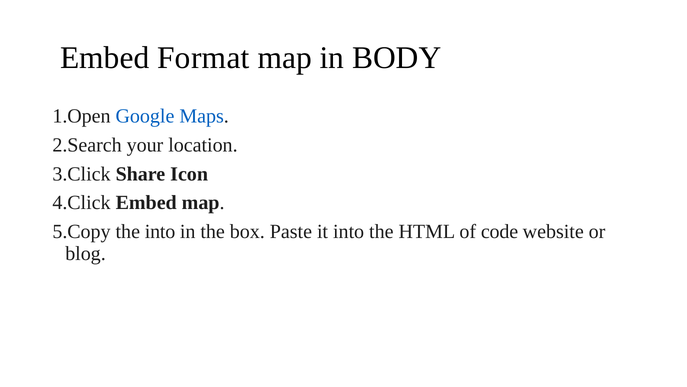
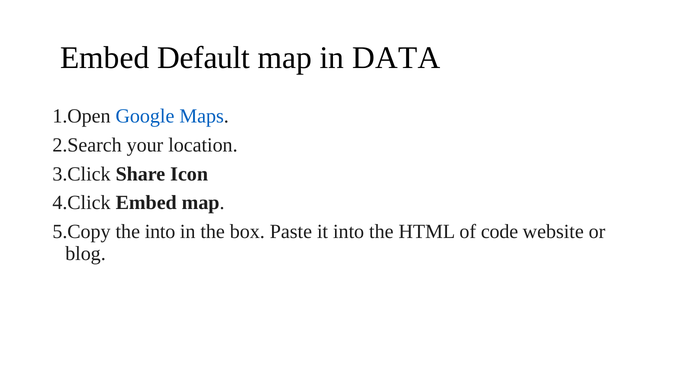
Format: Format -> Default (204, 58)
BODY: BODY -> DATA (397, 58)
